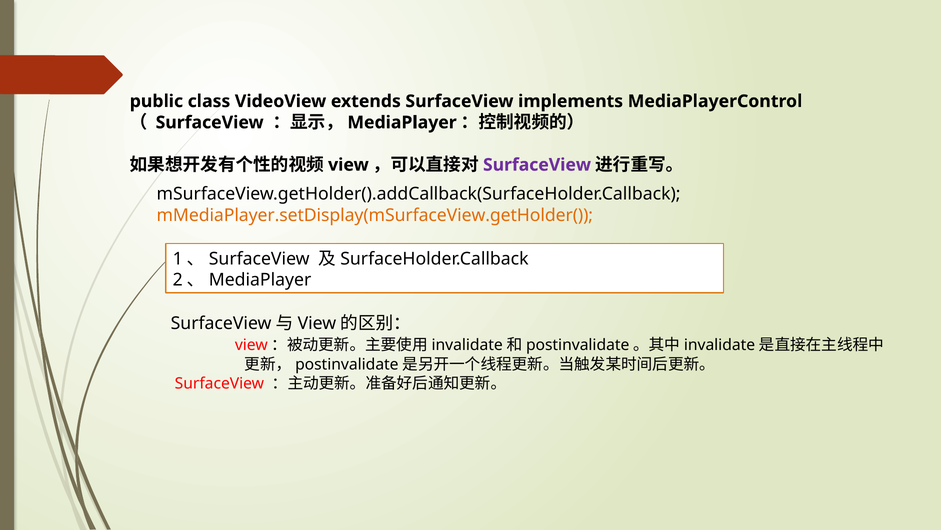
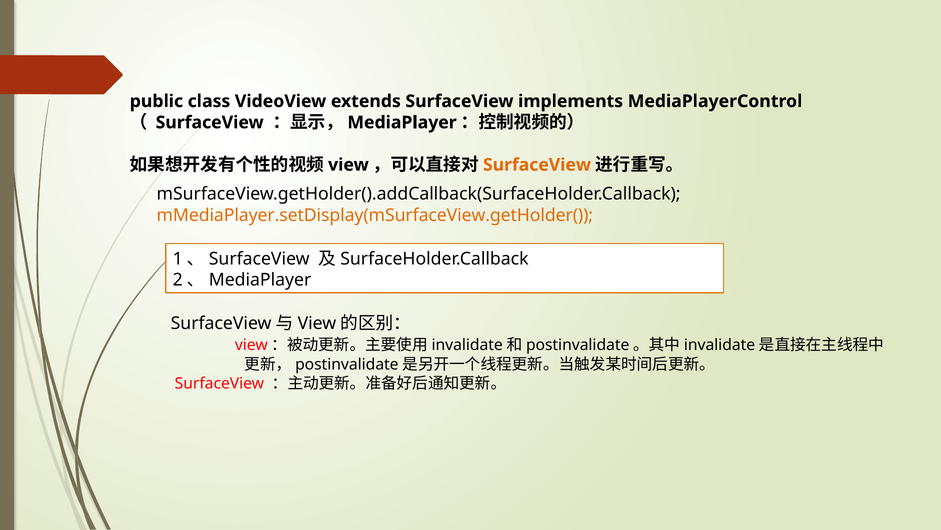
SurfaceView colour: purple -> orange (537, 165)
